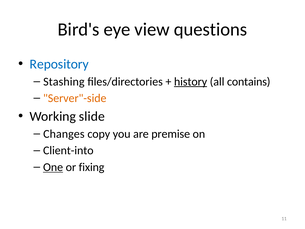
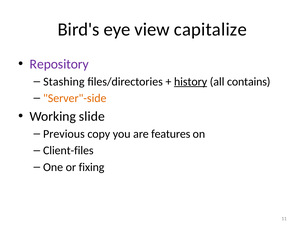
questions: questions -> capitalize (210, 30)
Repository colour: blue -> purple (59, 64)
Changes: Changes -> Previous (64, 134)
premise: premise -> features (171, 134)
Client-into: Client-into -> Client-files (68, 150)
One underline: present -> none (53, 167)
